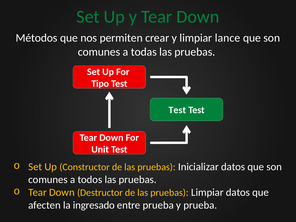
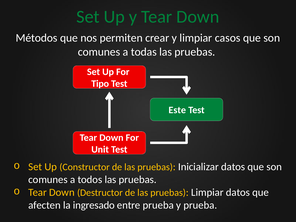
lance: lance -> casos (228, 38)
Test: Test -> Este (177, 110)
